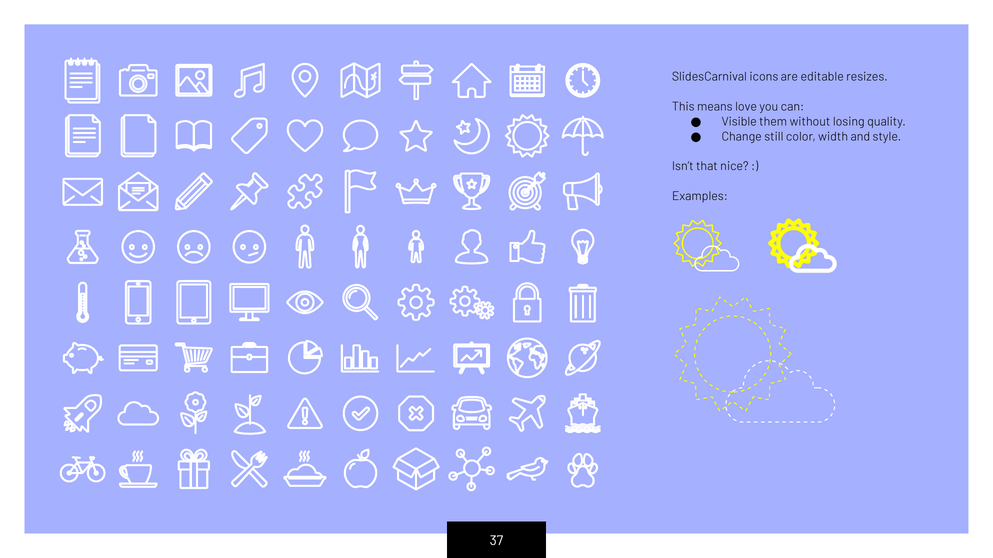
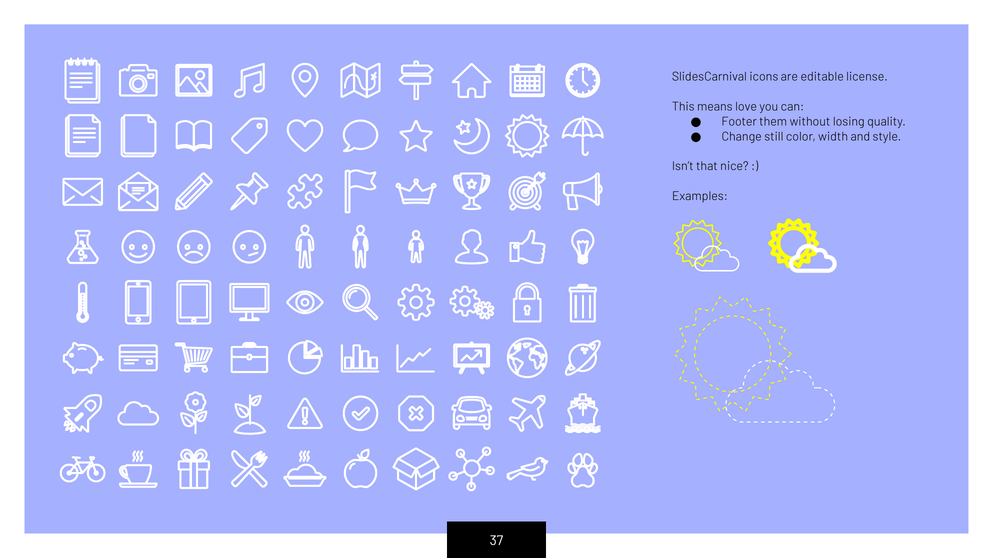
resizes: resizes -> license (867, 77)
Visible: Visible -> Footer (739, 122)
